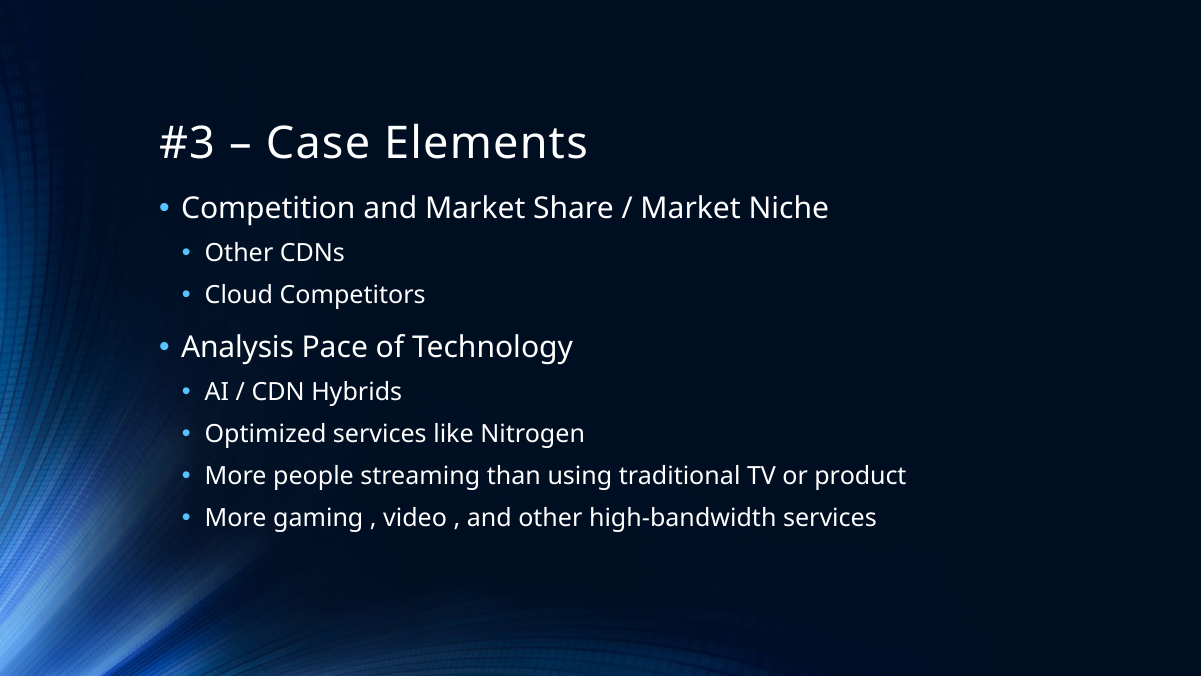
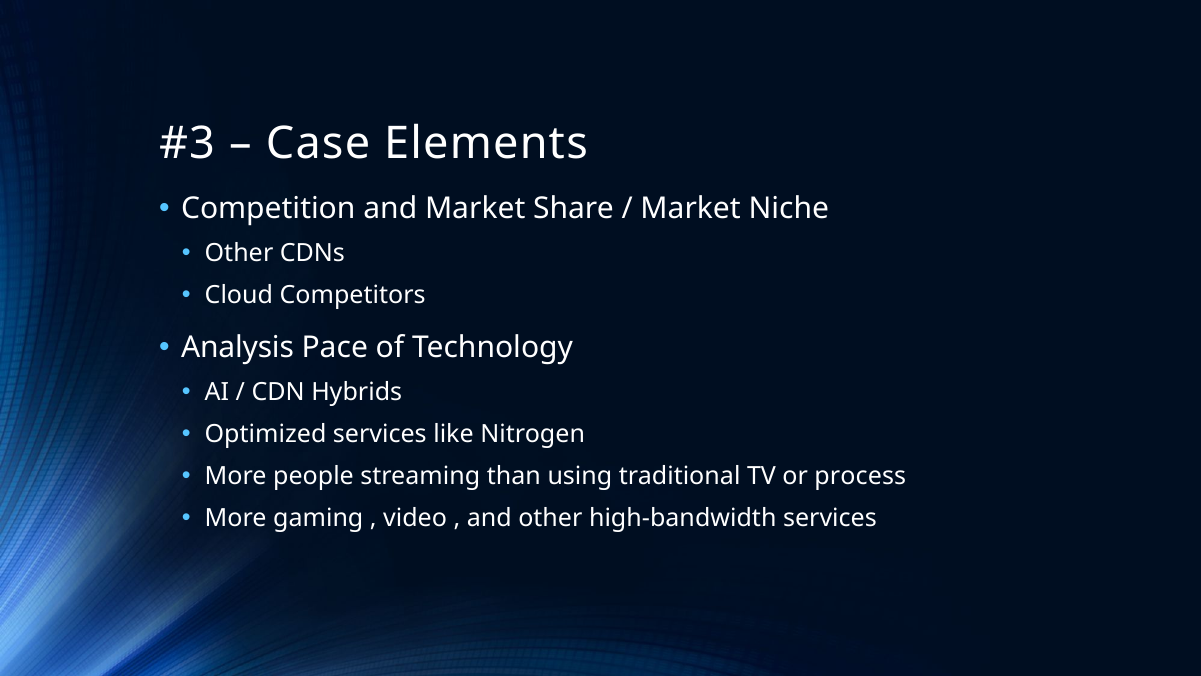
product: product -> process (860, 476)
